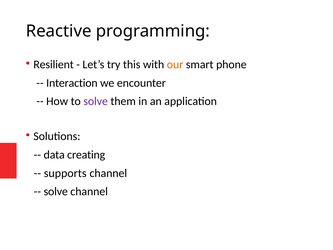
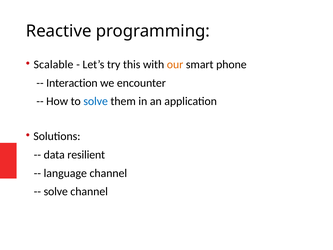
Resilient: Resilient -> Scalable (53, 64)
solve colour: purple -> blue (96, 101)
creating: creating -> resilient (86, 155)
supports: supports -> language (65, 173)
